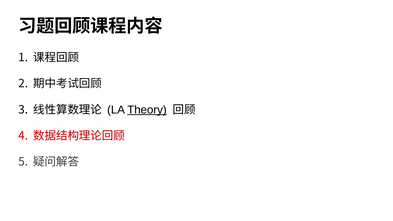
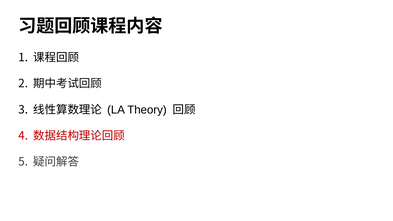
Theory underline: present -> none (147, 110)
